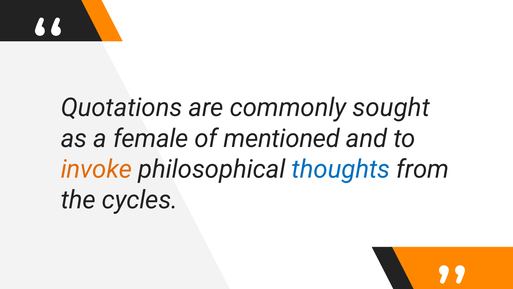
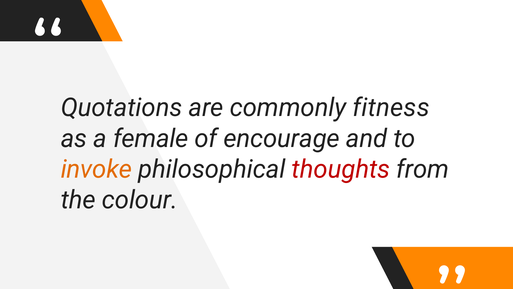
sought: sought -> fitness (391, 108)
mentioned: mentioned -> encourage (282, 138)
thoughts colour: blue -> red (341, 169)
cycles: cycles -> colour (140, 200)
